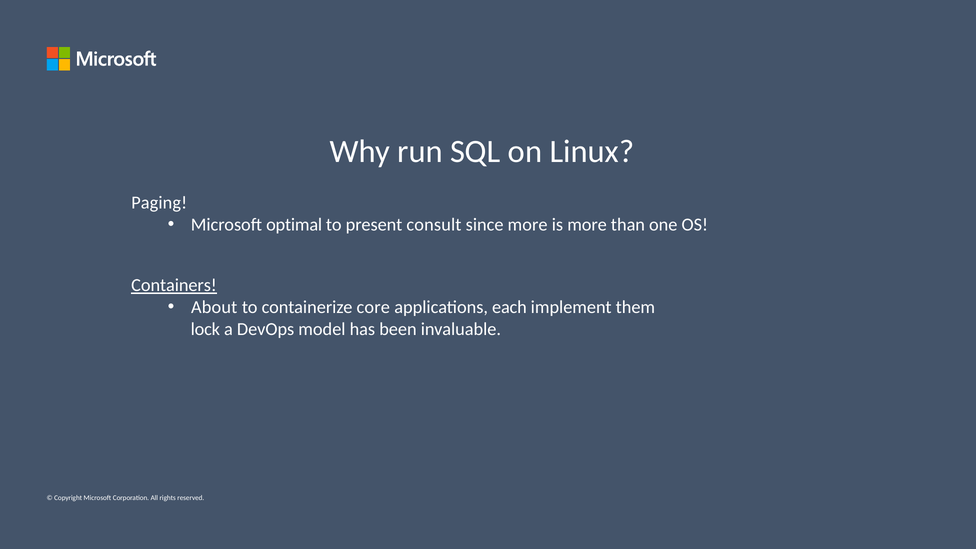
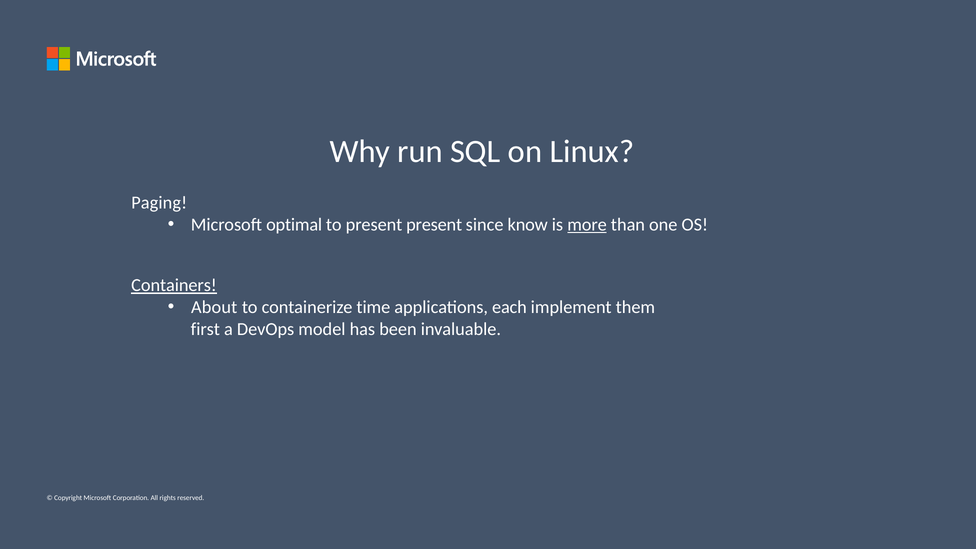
present consult: consult -> present (434, 225)
since more: more -> know (528, 225)
more underline: none -> present (587, 225)
core: core -> time (373, 307)
lock: lock -> first (205, 329)
